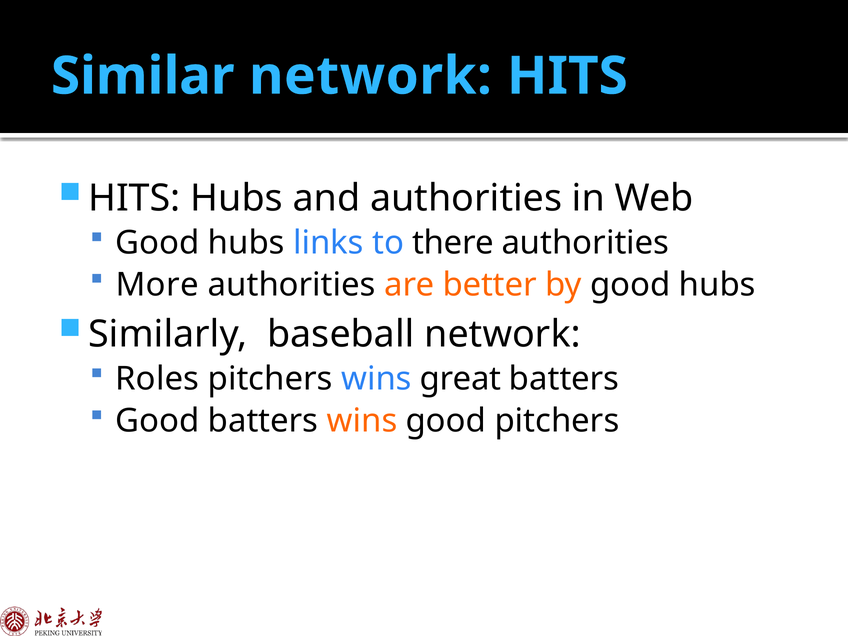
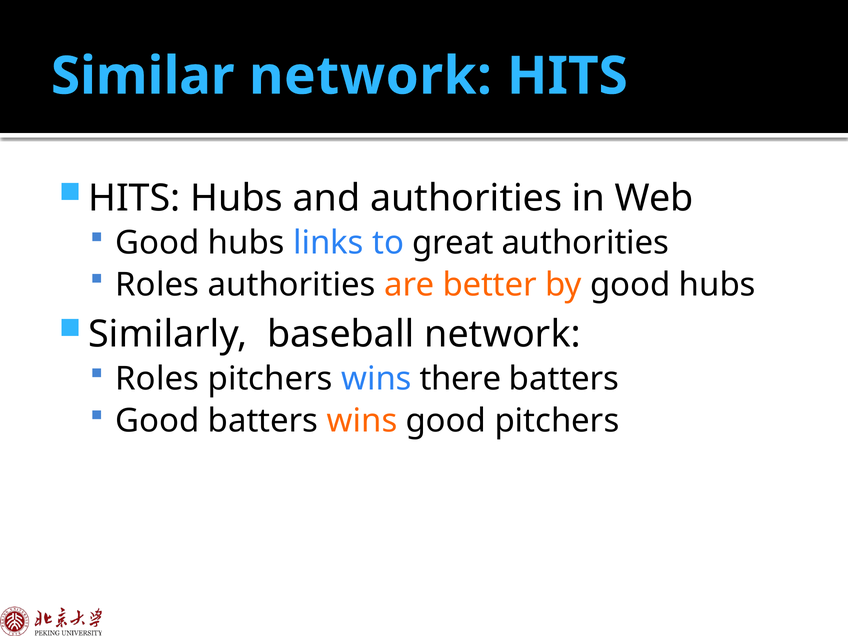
there: there -> great (453, 243)
More: More -> Roles (157, 285)
great: great -> there (460, 379)
